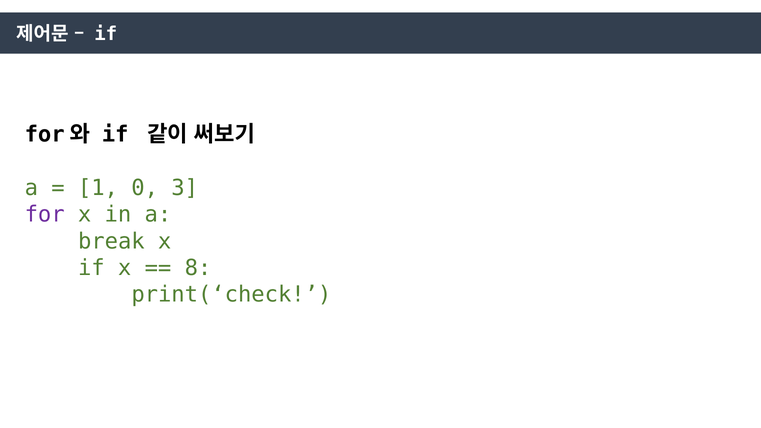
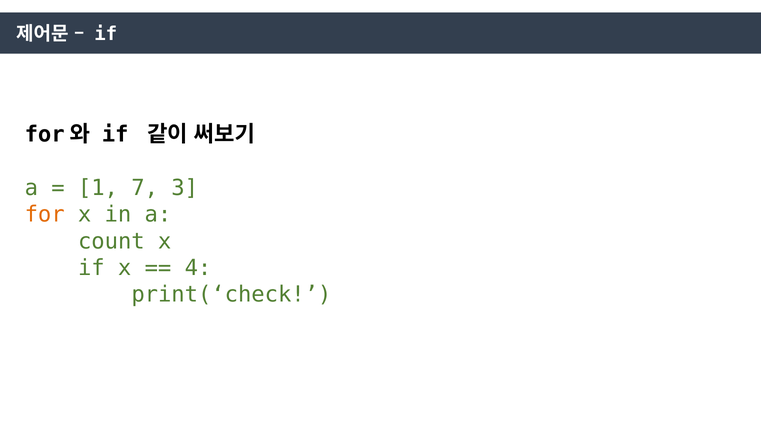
0: 0 -> 7 (145, 188)
for colour: purple -> orange (45, 215)
break: break -> count (111, 241)
8: 8 -> 4 (198, 268)
